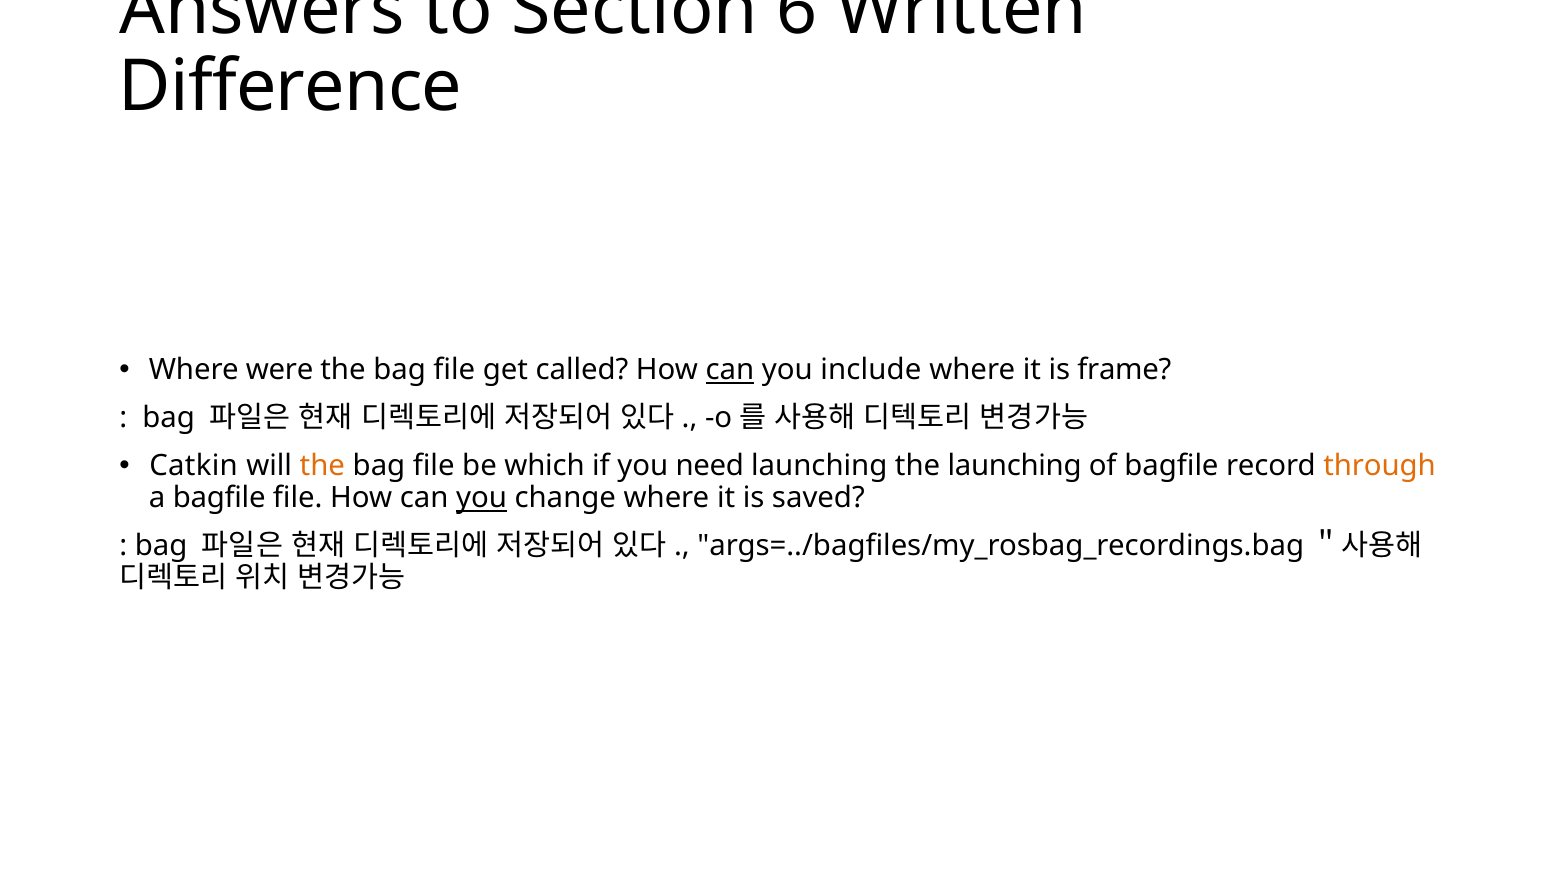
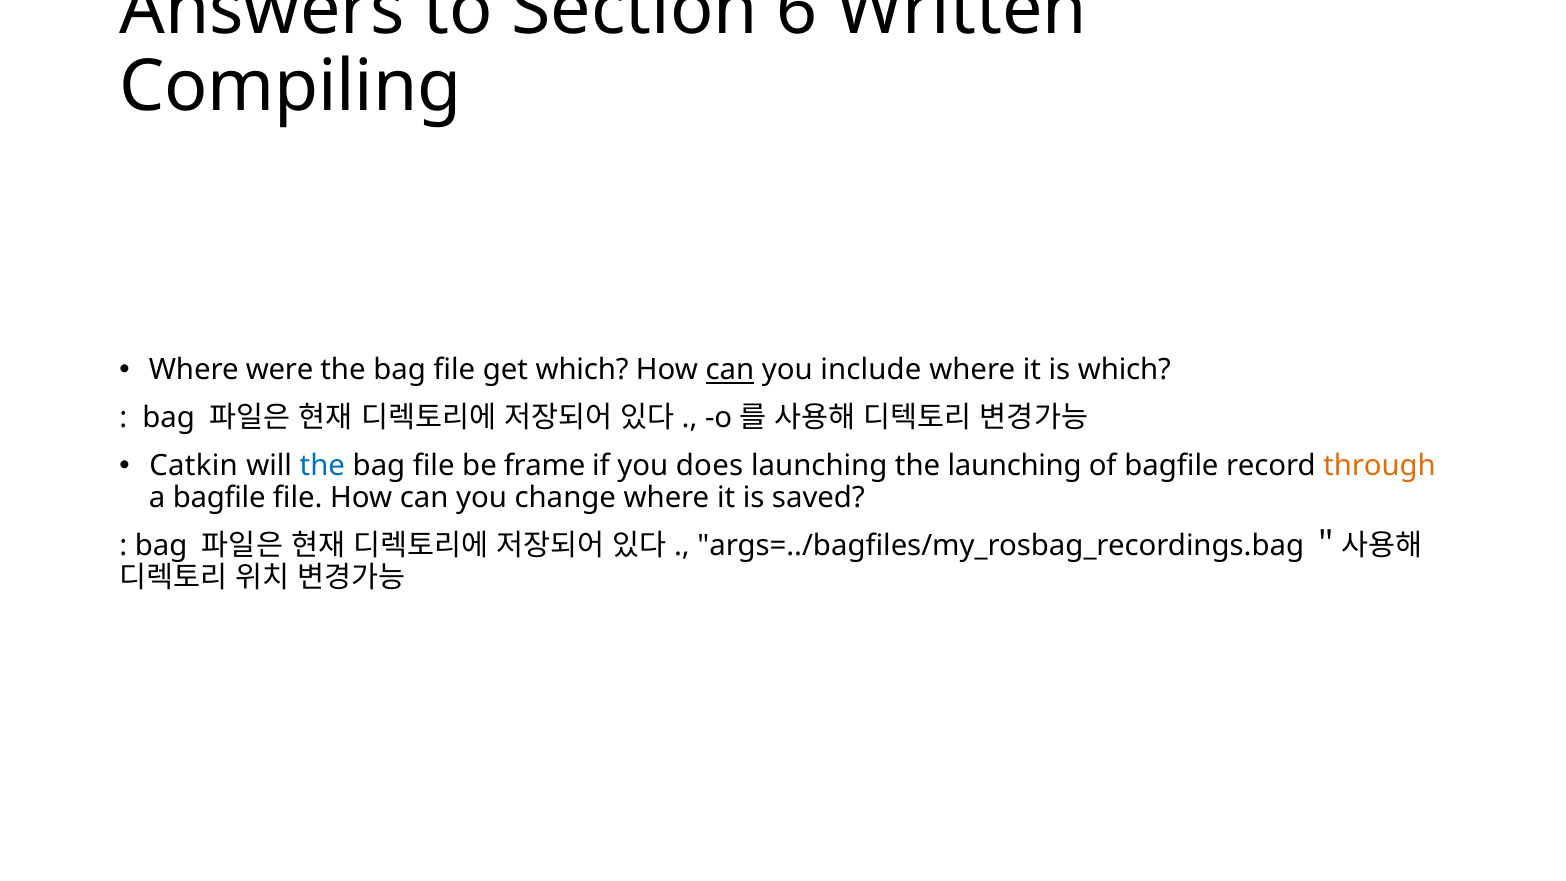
Difference: Difference -> Compiling (290, 87)
get called: called -> which (582, 370)
is frame: frame -> which (1124, 370)
the colour: orange -> blue (322, 466)
which: which -> frame (545, 466)
need: need -> does (710, 466)
you underline: present -> none (482, 498)
